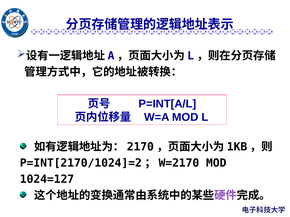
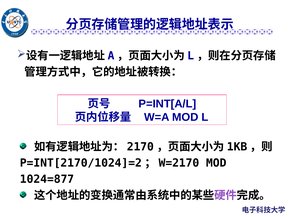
1024=127: 1024=127 -> 1024=877 (47, 180)
